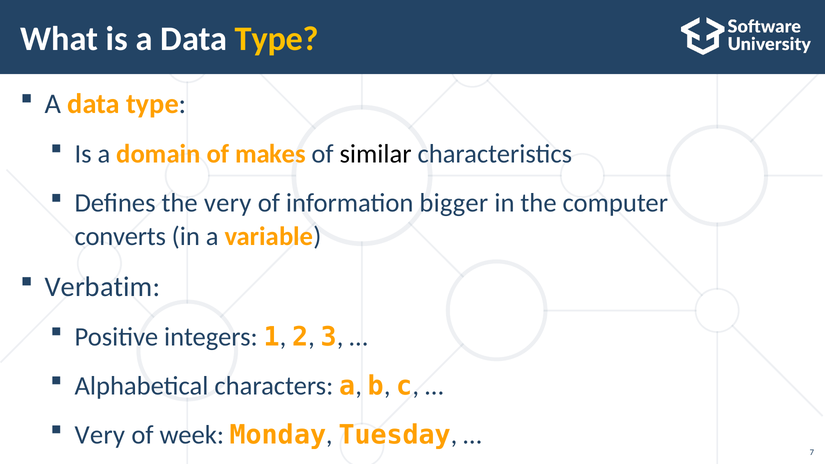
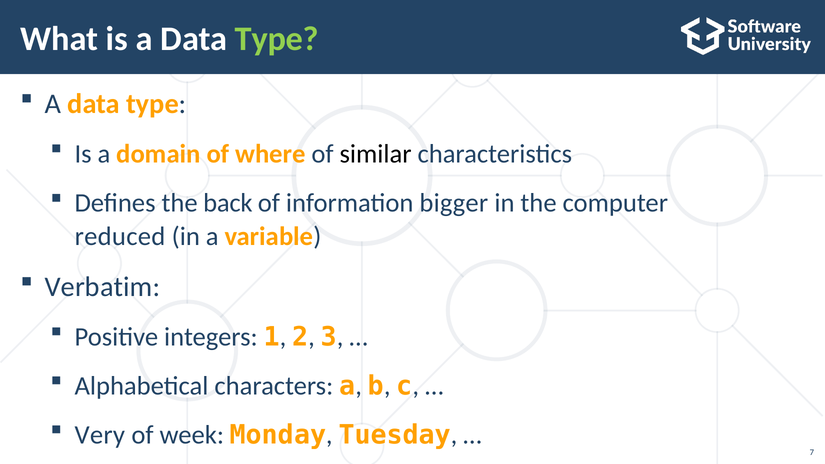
Type colour: yellow -> light green (277, 39)
makes: makes -> where (270, 154)
the very: very -> back (228, 203)
converts: converts -> reduced (120, 237)
